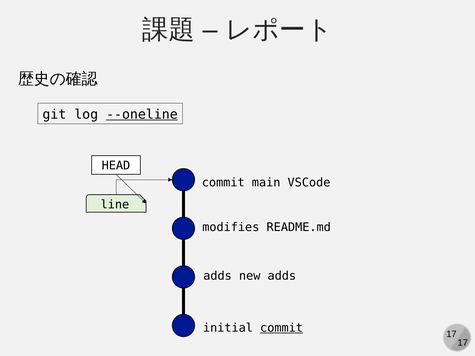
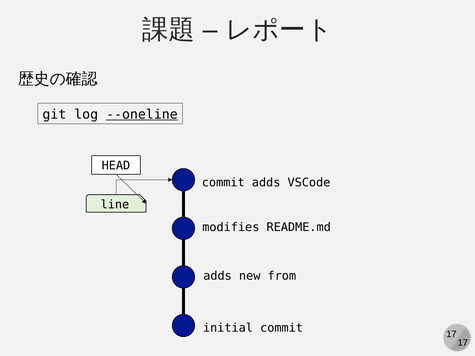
main: main -> adds (266, 183)
new adds: adds -> from (282, 276)
commit underline: present -> none (282, 328)
